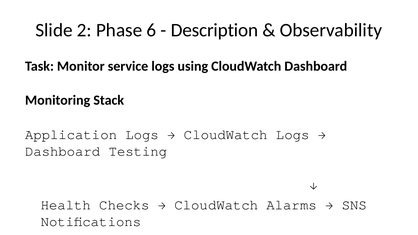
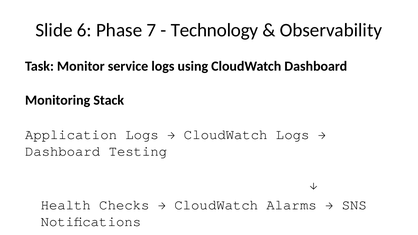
2: 2 -> 6 (84, 30)
6: 6 -> 7 (151, 30)
Description: Description -> Technology (214, 30)
